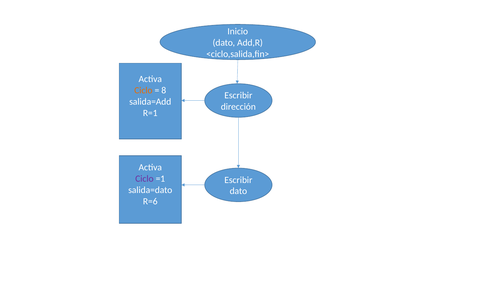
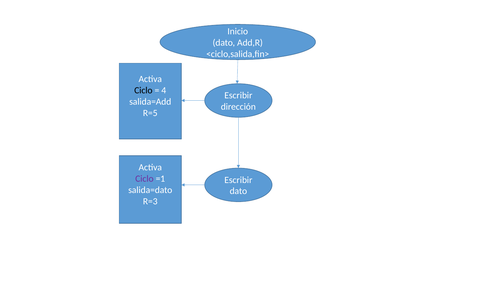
Ciclo colour: orange -> black (143, 90)
8: 8 -> 4 (164, 90)
R=1: R=1 -> R=5 (150, 113)
R=6: R=6 -> R=3 (150, 201)
